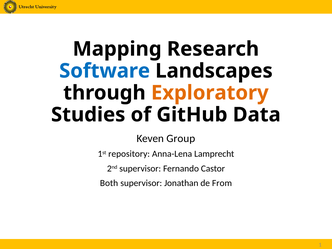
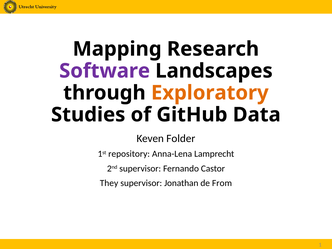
Software colour: blue -> purple (105, 71)
Group: Group -> Folder (181, 138)
Both: Both -> They (109, 183)
